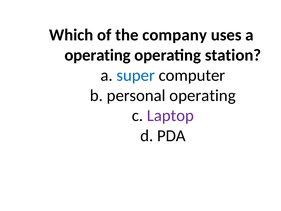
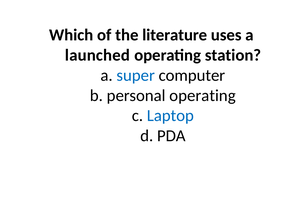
company: company -> literature (175, 35)
operating: operating -> launched (97, 55)
Laptop colour: purple -> blue (170, 116)
